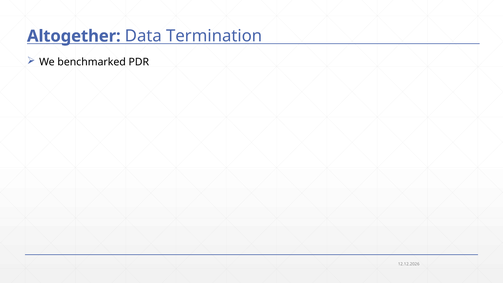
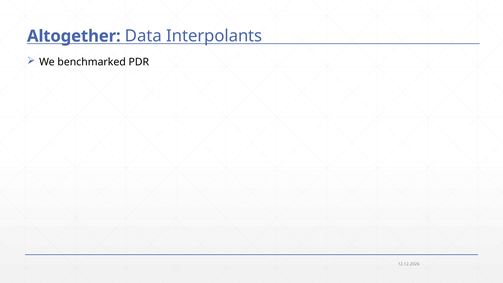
Termination: Termination -> Interpolants (214, 36)
